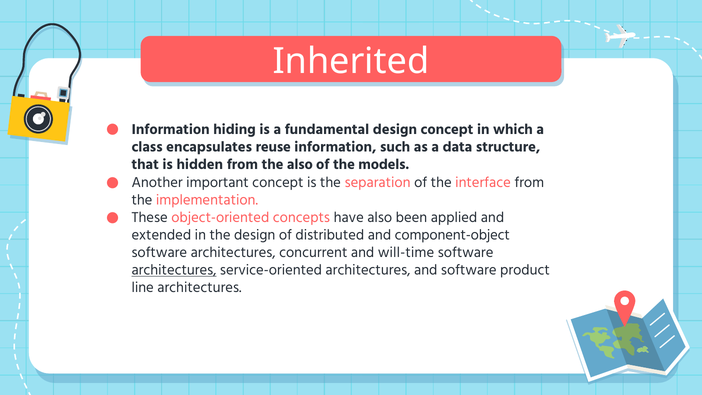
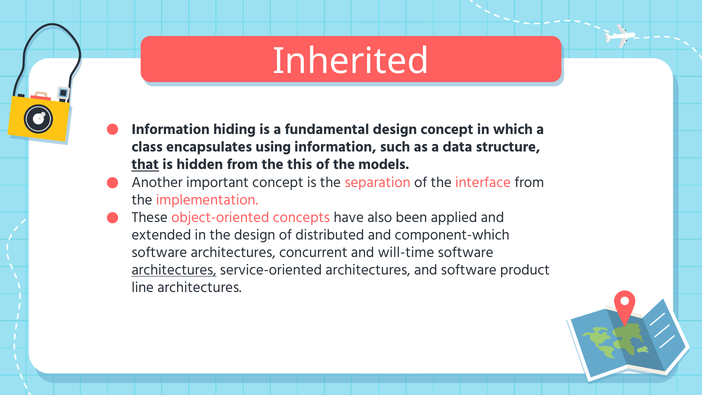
reuse: reuse -> using (273, 147)
that underline: none -> present (145, 165)
the also: also -> this (300, 165)
component-object: component-object -> component-which (452, 235)
